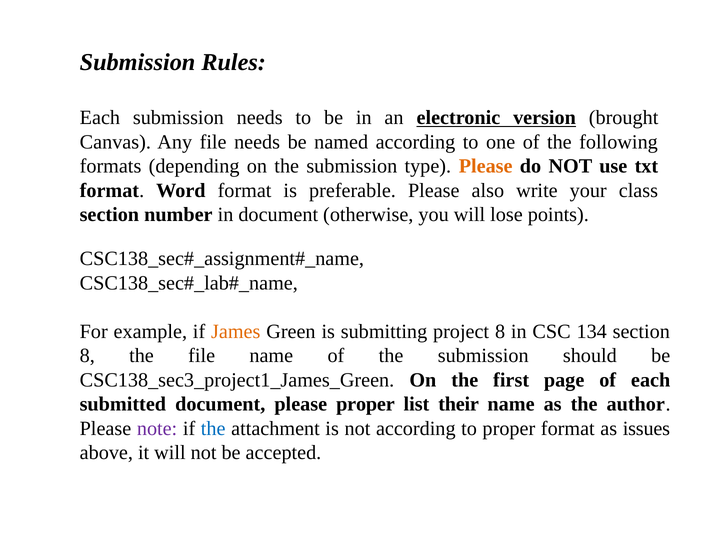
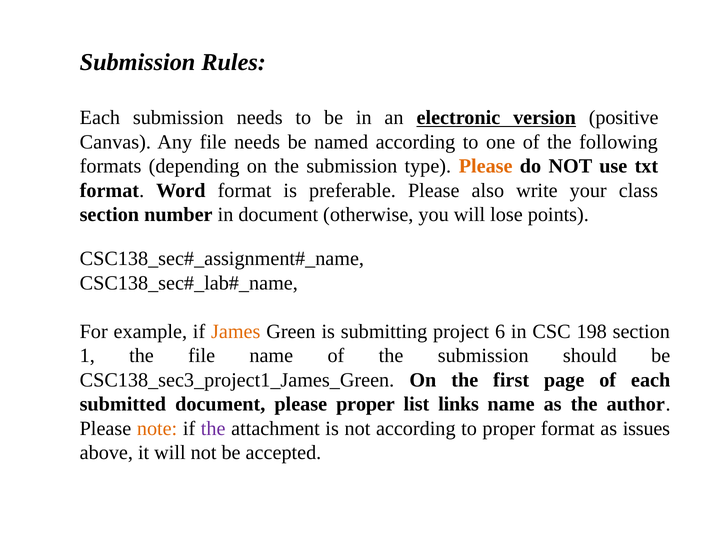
brought: brought -> positive (624, 118)
project 8: 8 -> 6 (500, 331)
134: 134 -> 198 (592, 331)
8: 8 -> 1 (87, 355)
their: their -> links (459, 404)
note colour: purple -> orange (157, 428)
the colour: blue -> purple (213, 428)
